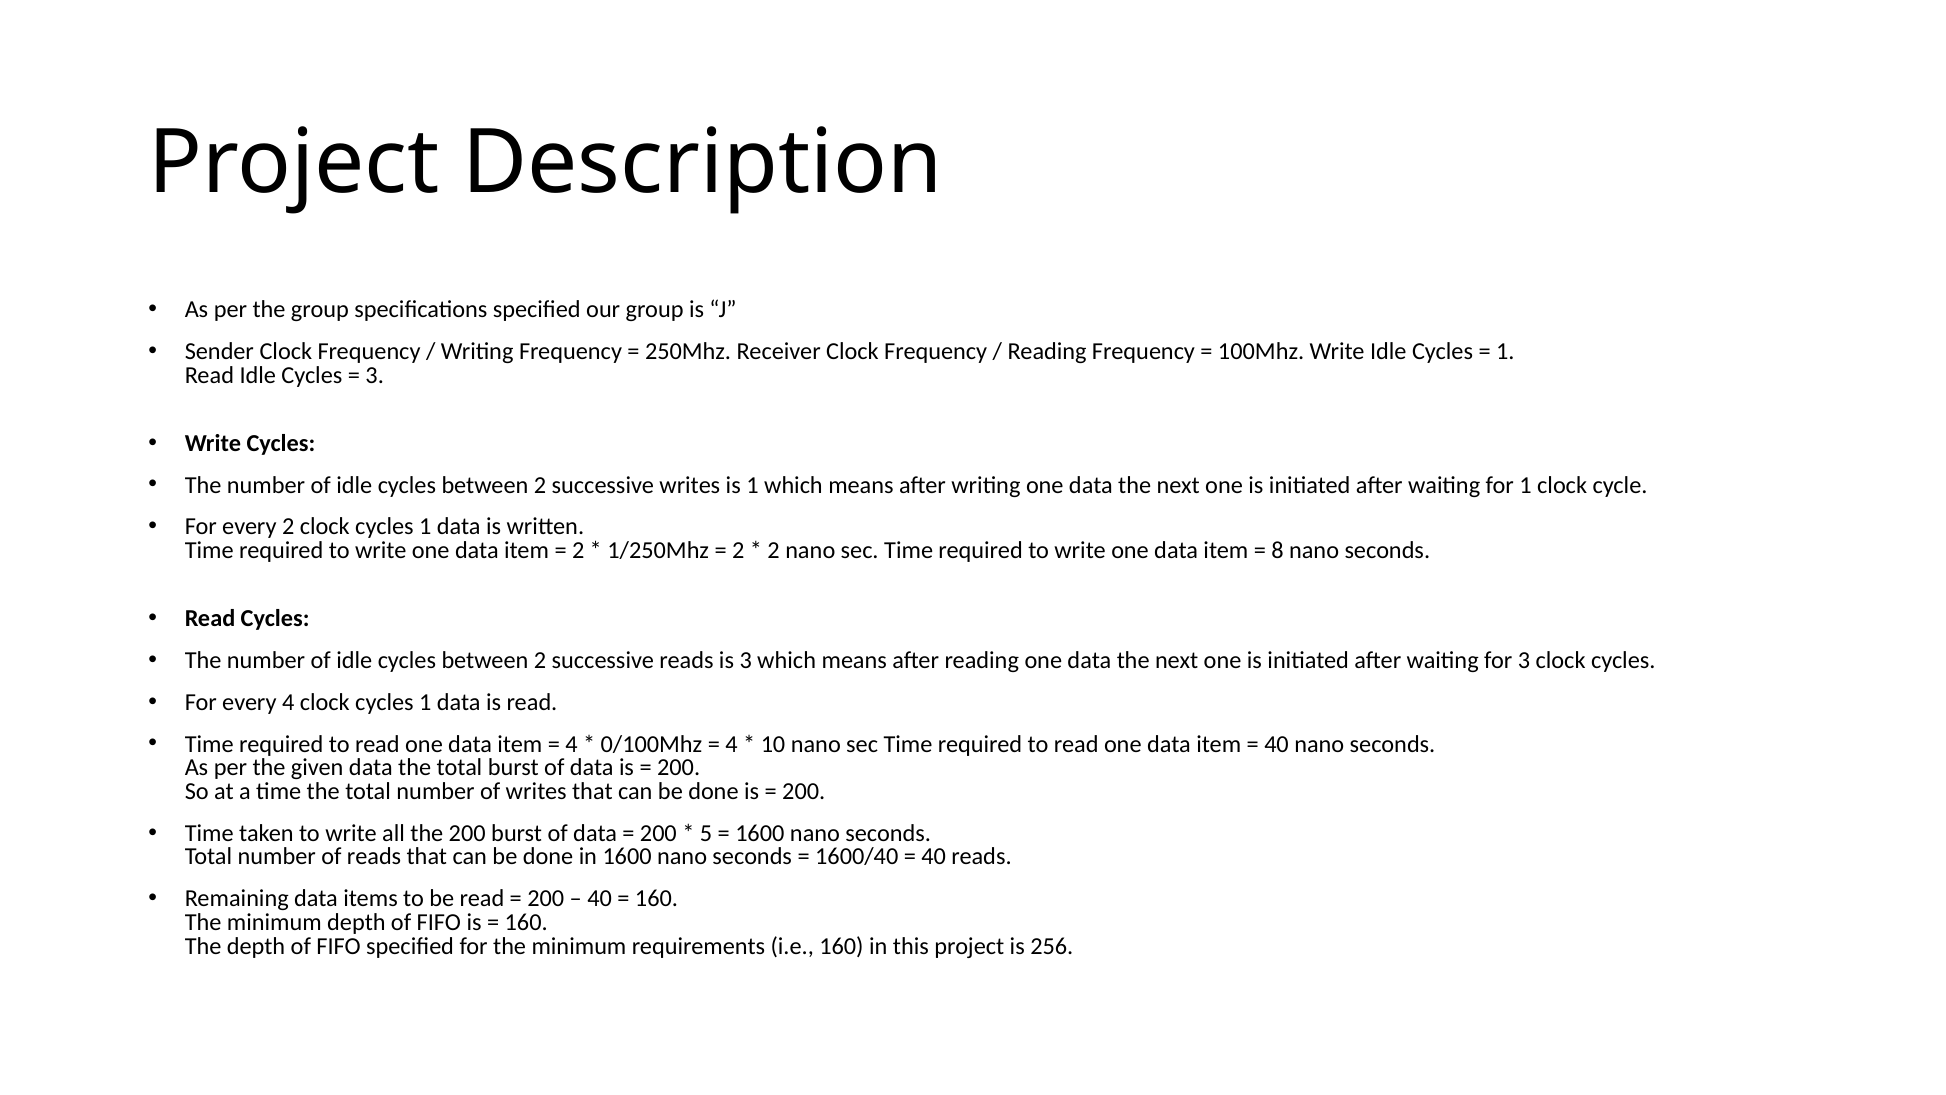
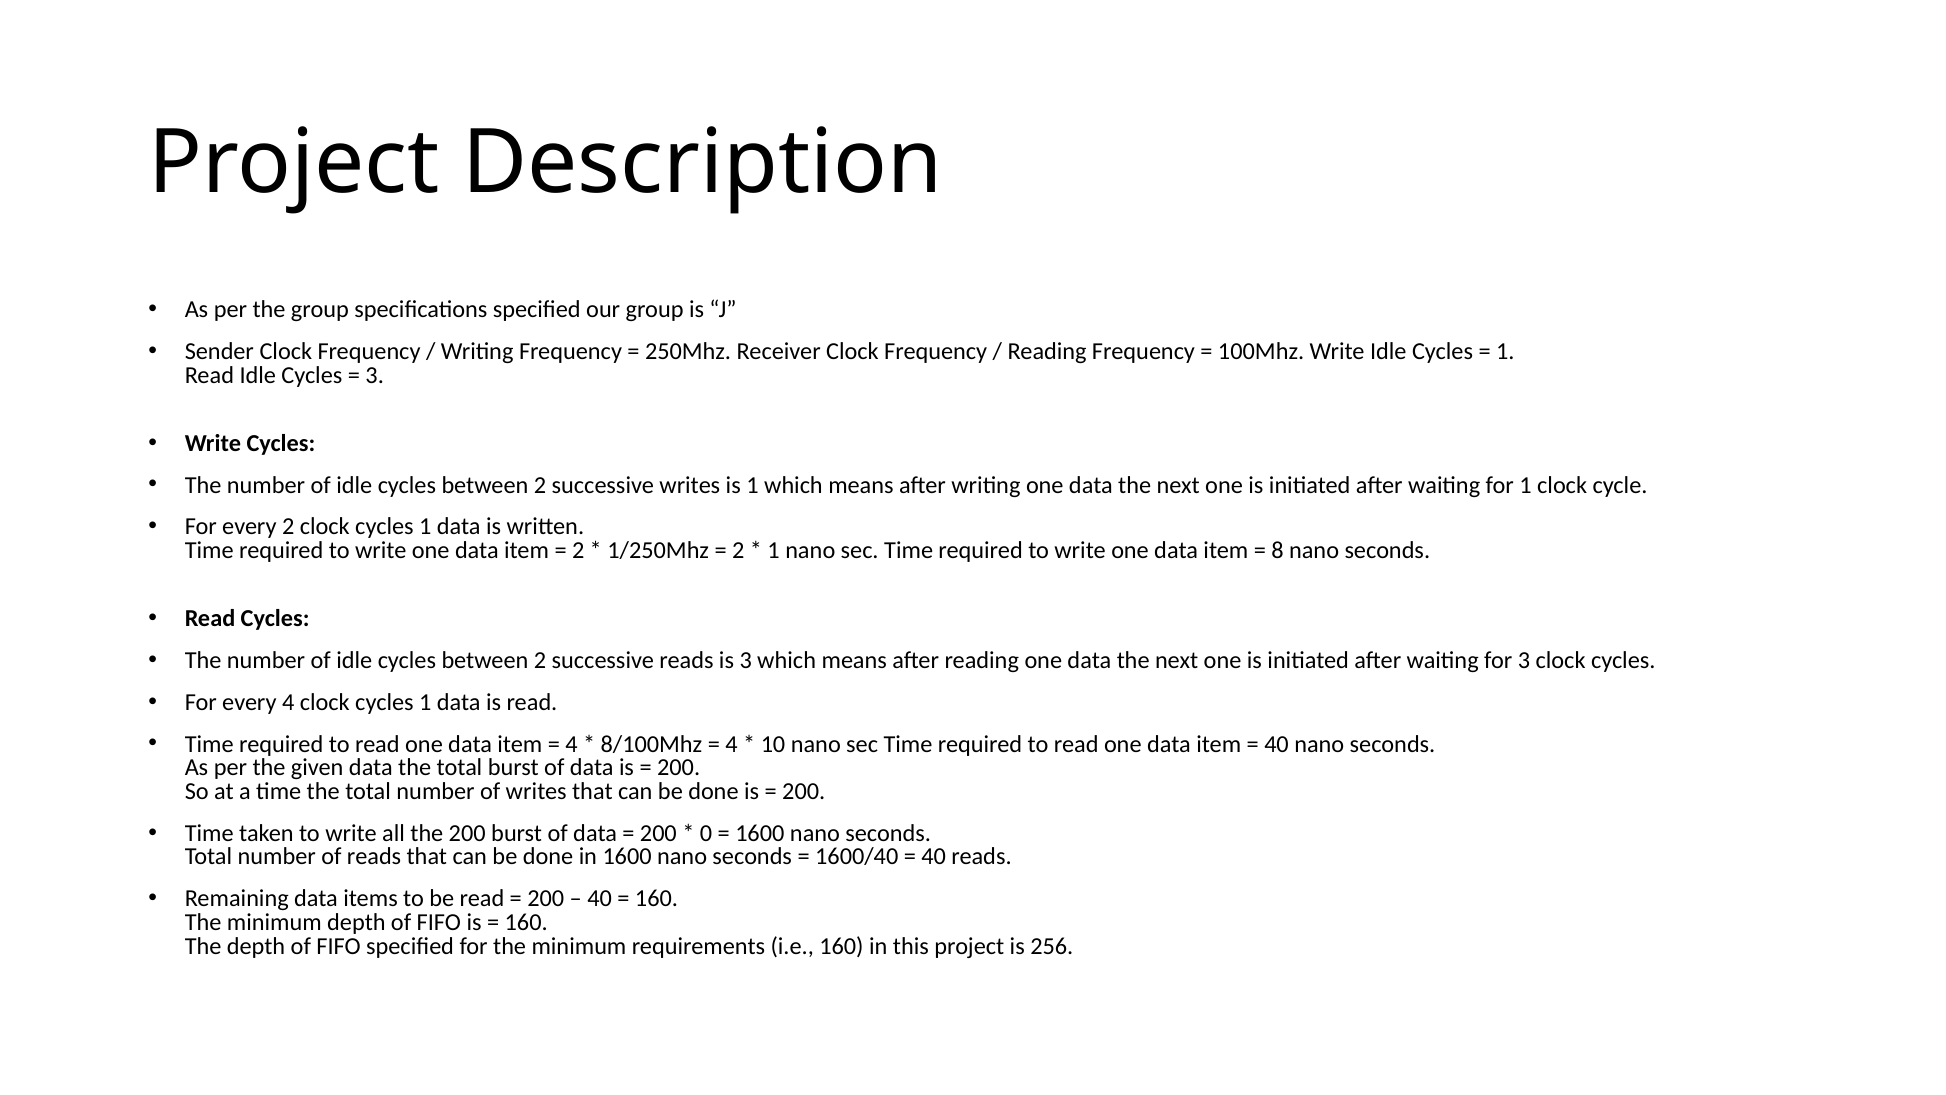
2: 2 -> 1 (774, 550)
0/100Mhz: 0/100Mhz -> 8/100Mhz (651, 744)
5: 5 -> 0 (706, 833)
